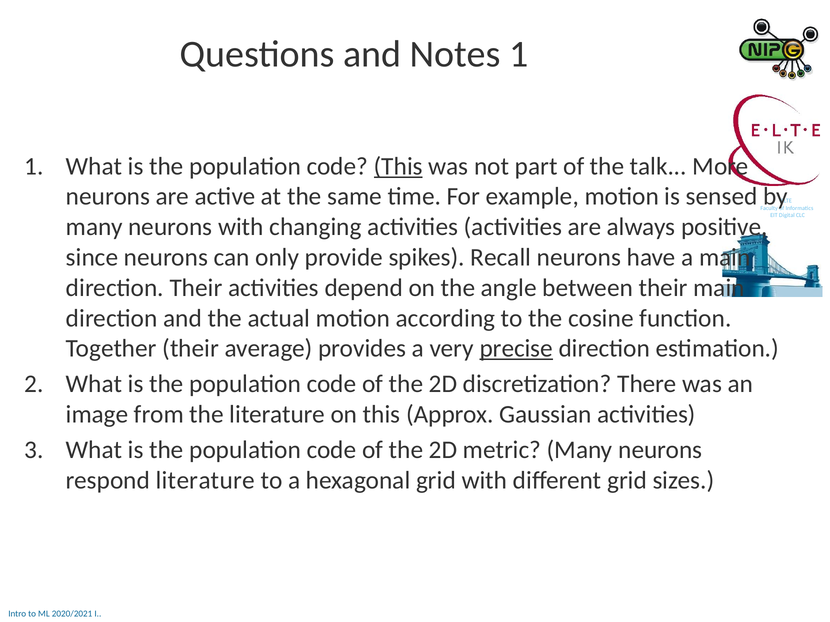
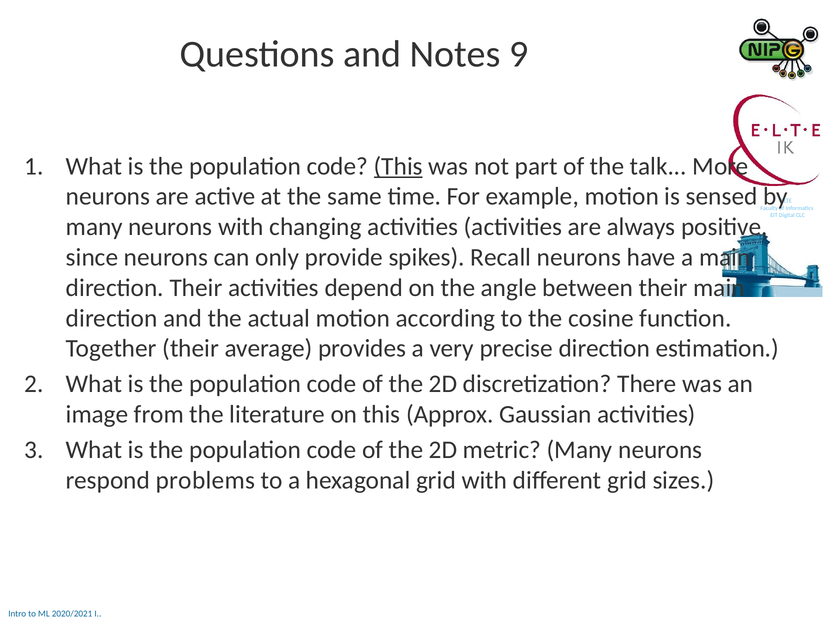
Notes 1: 1 -> 9 (519, 55)
precise underline: present -> none (516, 349)
respond literature: literature -> problems (205, 481)
